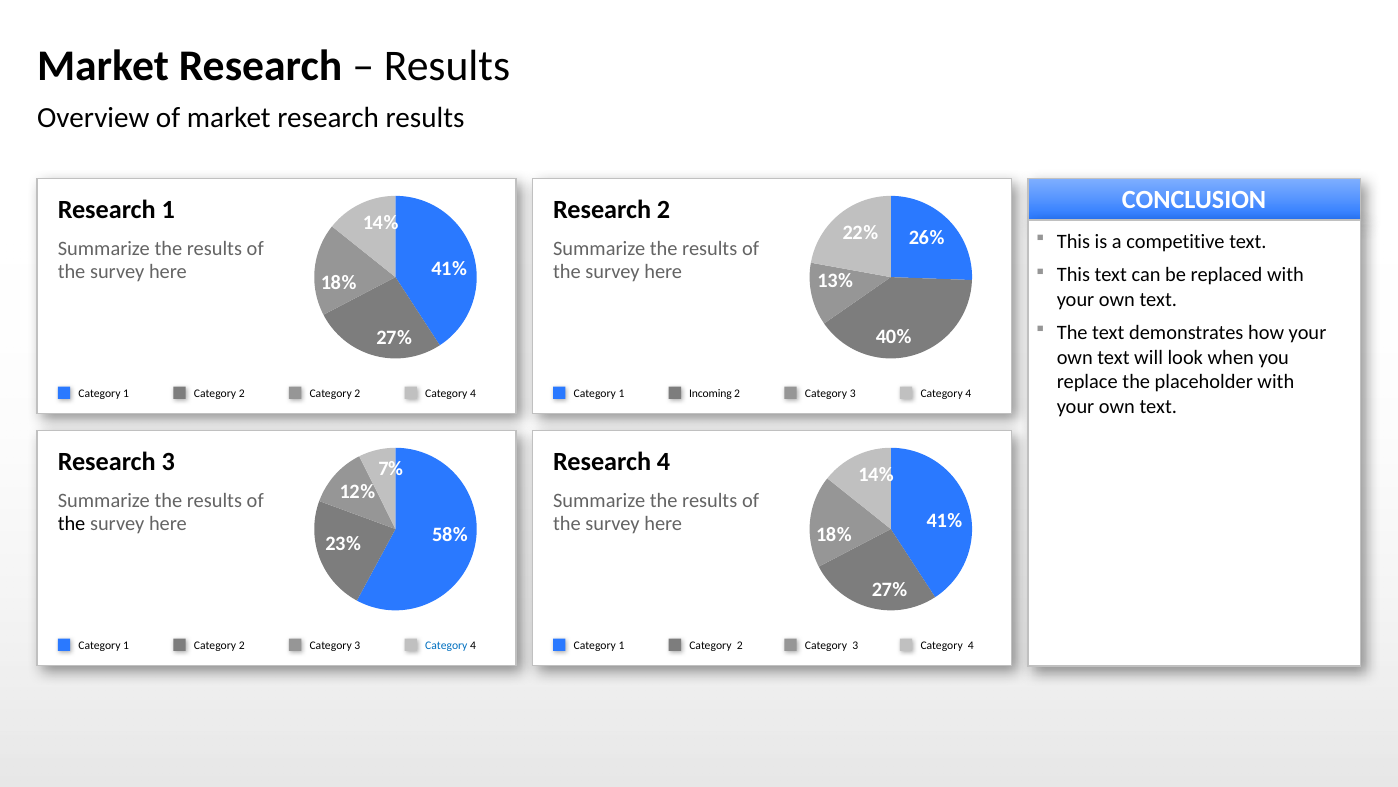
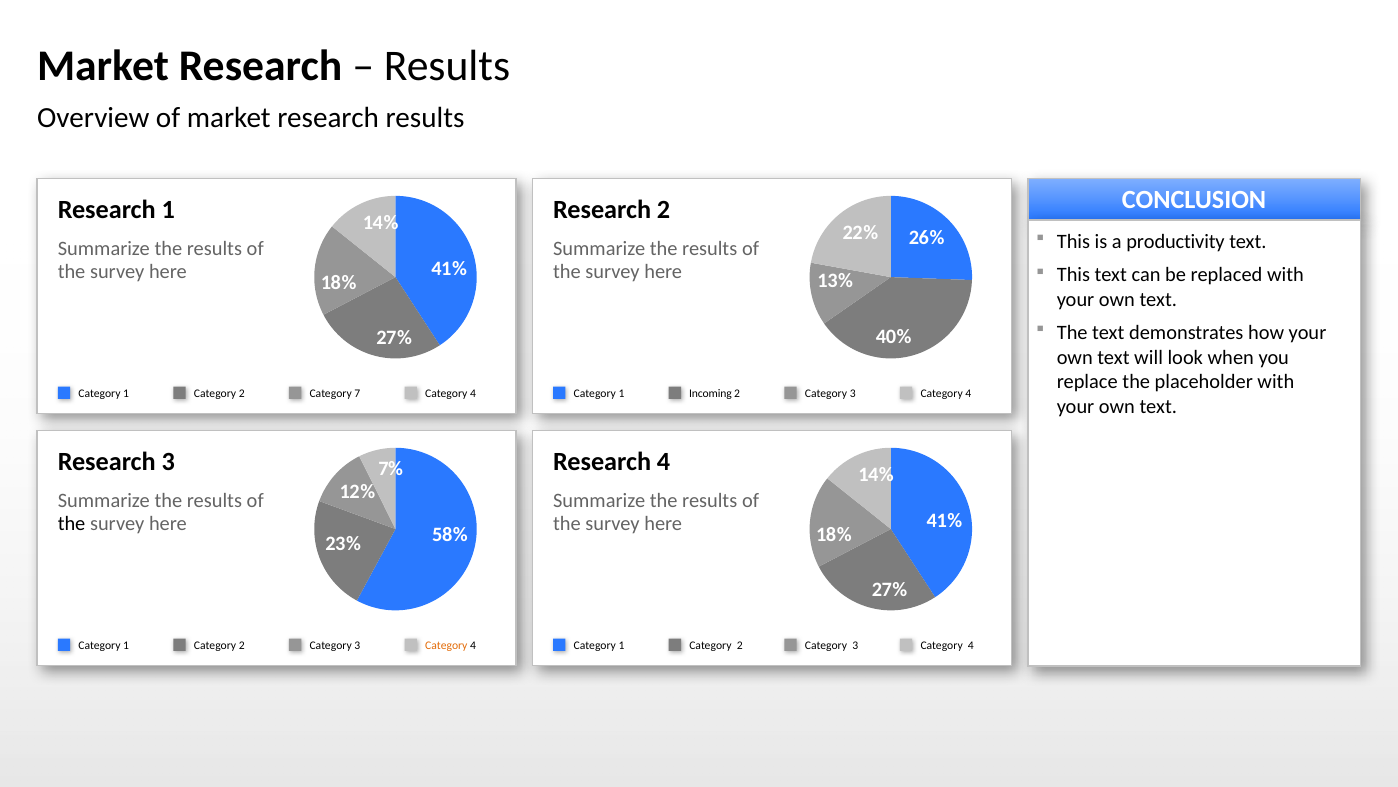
competitive: competitive -> productivity (1176, 242)
2 Category 2: 2 -> 7 (357, 393)
Category colour: blue -> orange (446, 645)
